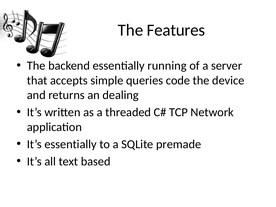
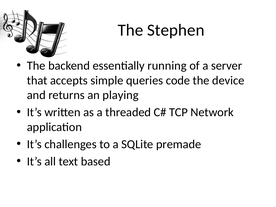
Features: Features -> Stephen (176, 30)
dealing: dealing -> playing (121, 95)
It’s essentially: essentially -> challenges (71, 144)
